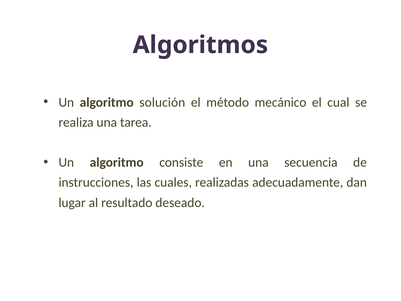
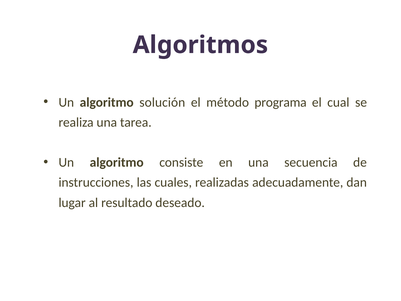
mecánico: mecánico -> programa (281, 102)
